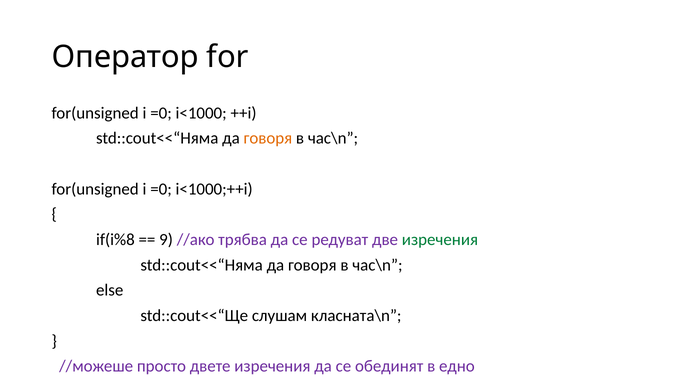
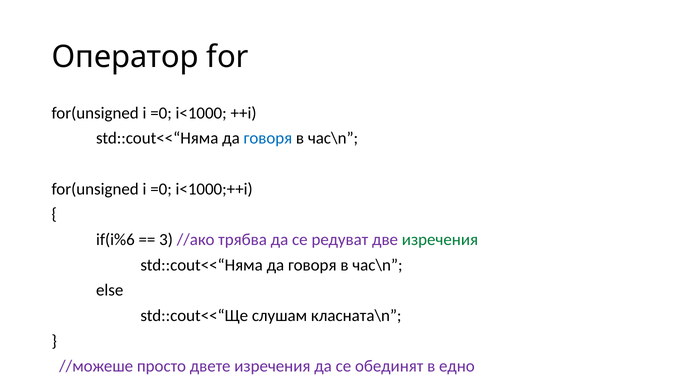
говоря colour: orange -> blue (268, 138)
if(i%8: if(i%8 -> if(i%6 (115, 240)
9: 9 -> 3 (166, 240)
